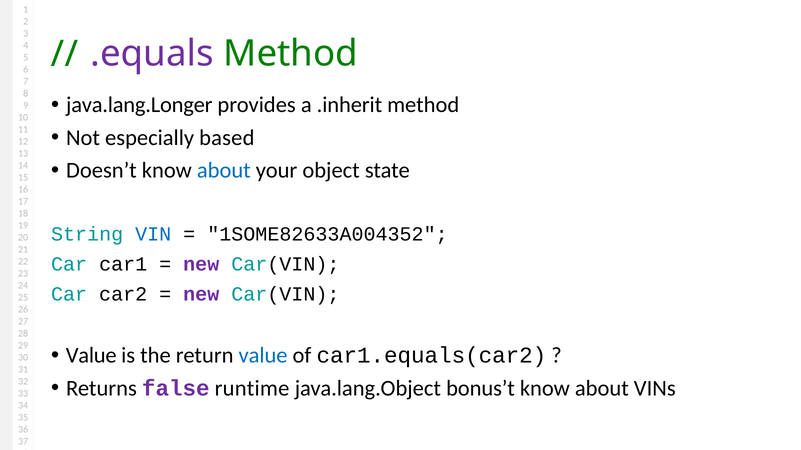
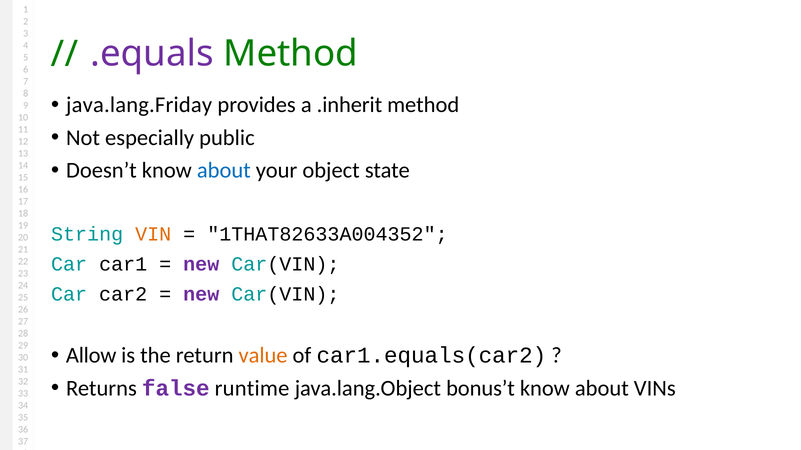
java.lang.Longer: java.lang.Longer -> java.lang.Friday (139, 105)
based: based -> public (227, 138)
VIN colour: blue -> orange (153, 235)
1SOME82633A004352: 1SOME82633A004352 -> 1THAT82633A004352 (327, 235)
Value: Value -> Allow (91, 356)
value colour: blue -> orange (263, 356)
